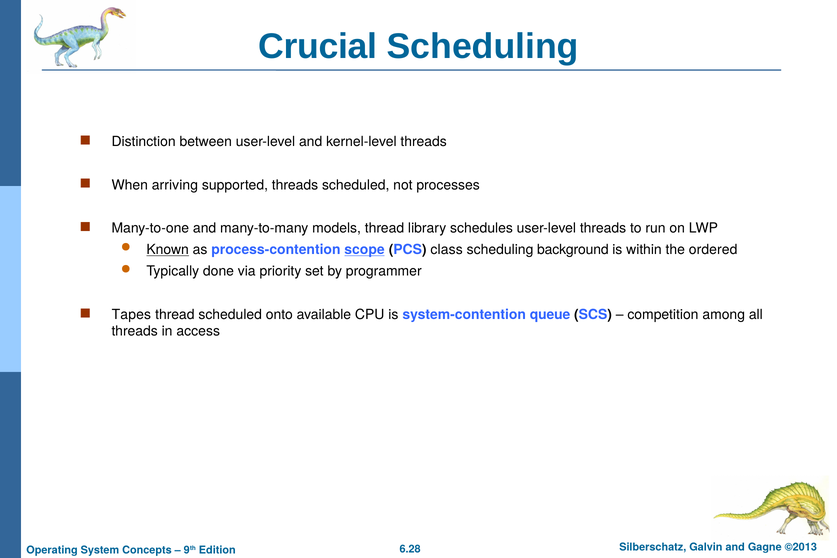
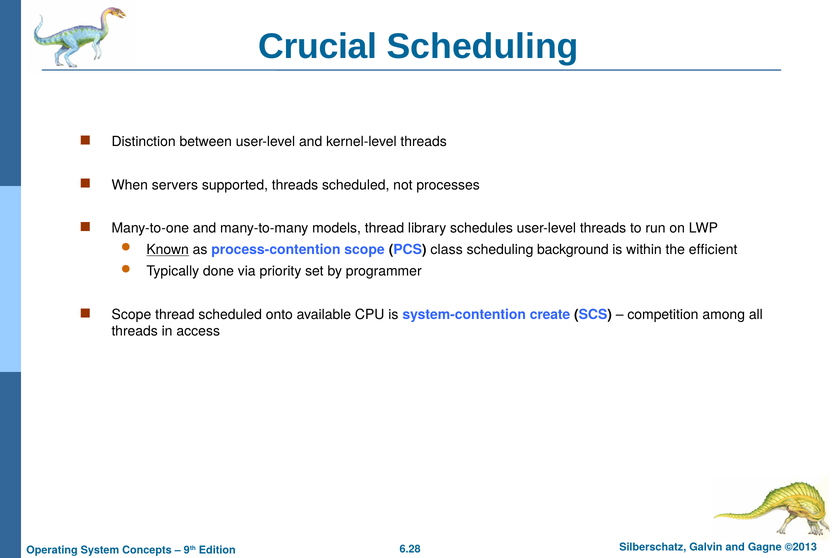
arriving: arriving -> servers (175, 185)
scope underline: present -> none (365, 250)
ordered: ordered -> efficient (713, 250)
Tapes: Tapes -> Scope (131, 315)
queue: queue -> create (550, 315)
